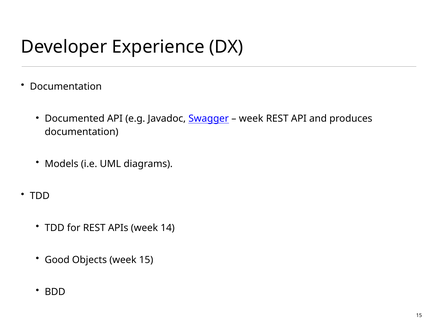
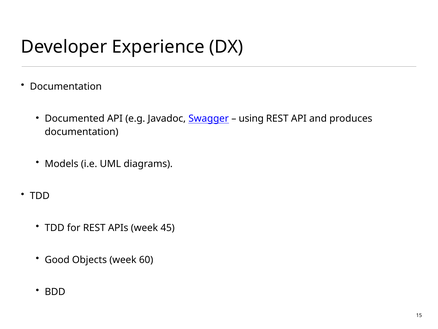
week: week -> using (251, 118)
14: 14 -> 45 (168, 228)
week 15: 15 -> 60 (146, 259)
